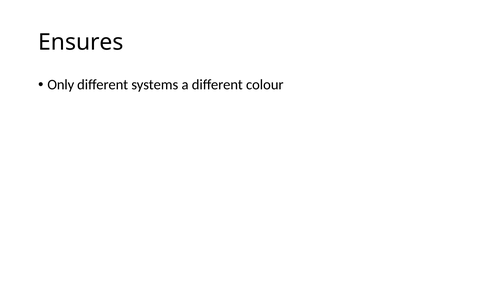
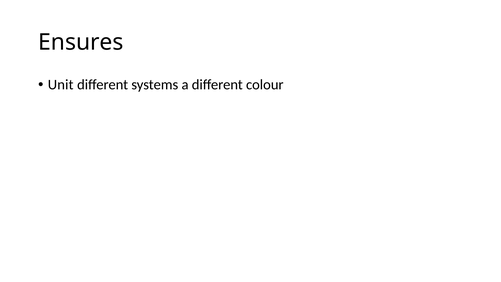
Only: Only -> Unit (61, 85)
